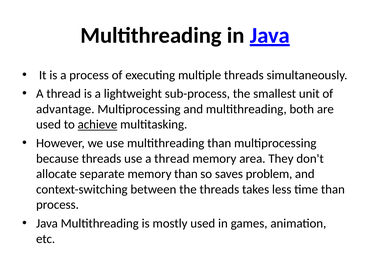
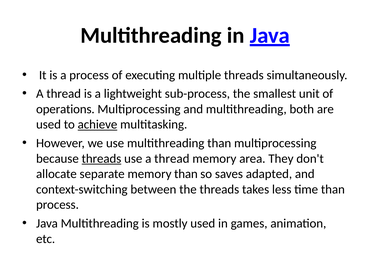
advantage: advantage -> operations (65, 109)
threads underline: none -> present (101, 159)
problem: problem -> adapted (269, 174)
